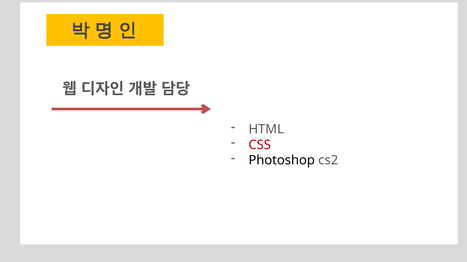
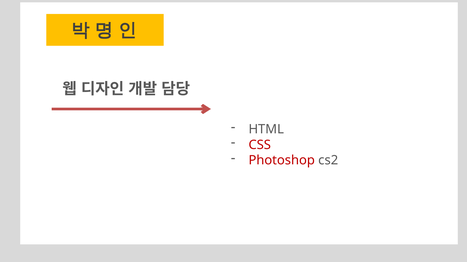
Photoshop colour: black -> red (282, 161)
